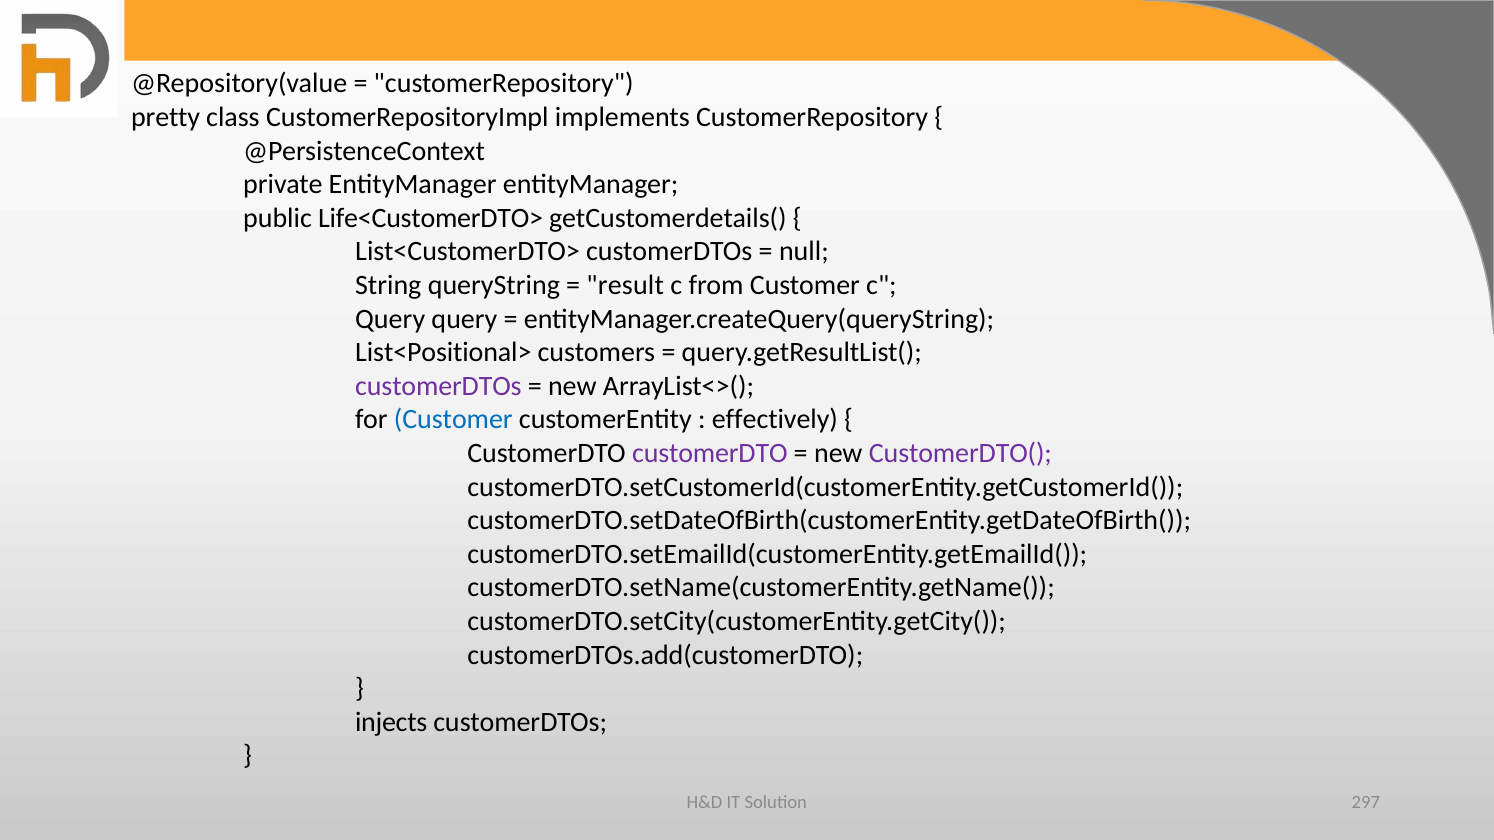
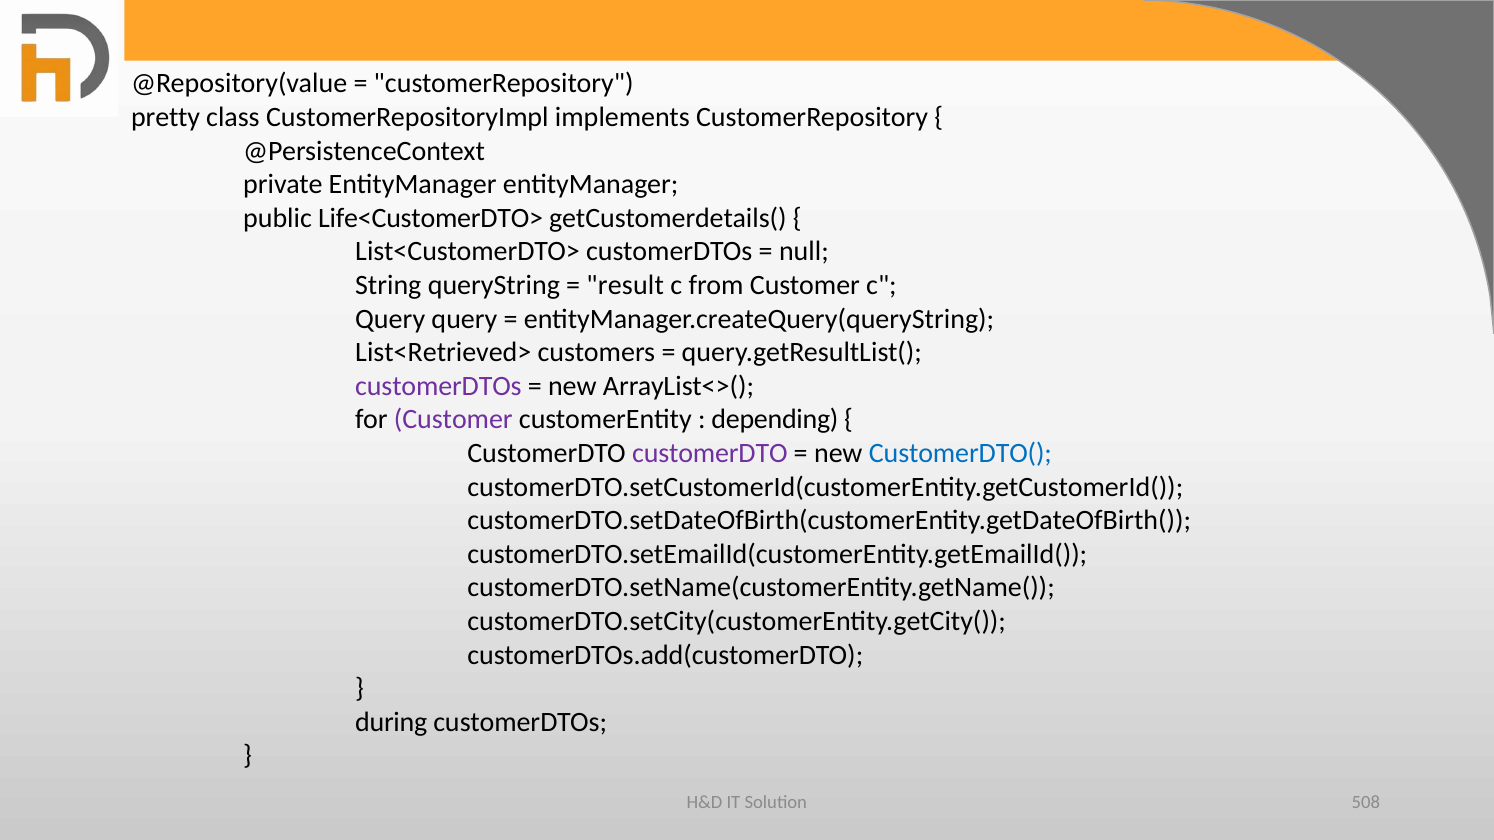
List<Positional>: List<Positional> -> List<Retrieved> (443, 353)
Customer colour: blue -> purple (453, 420)
effectively: effectively -> depending (775, 420)
CustomerDTO( colour: purple -> blue (960, 453)
injects: injects -> during (391, 722)
297: 297 -> 508 (1366, 802)
